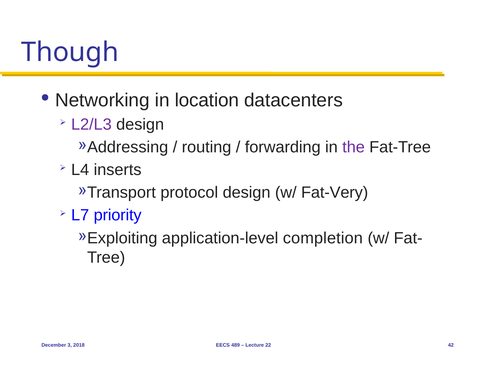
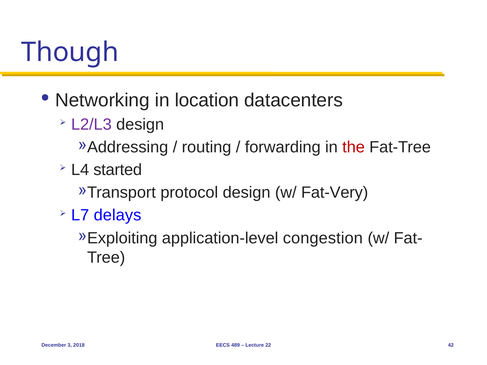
the colour: purple -> red (354, 147)
inserts: inserts -> started (118, 170)
priority: priority -> delays (118, 215)
completion: completion -> congestion (323, 238)
